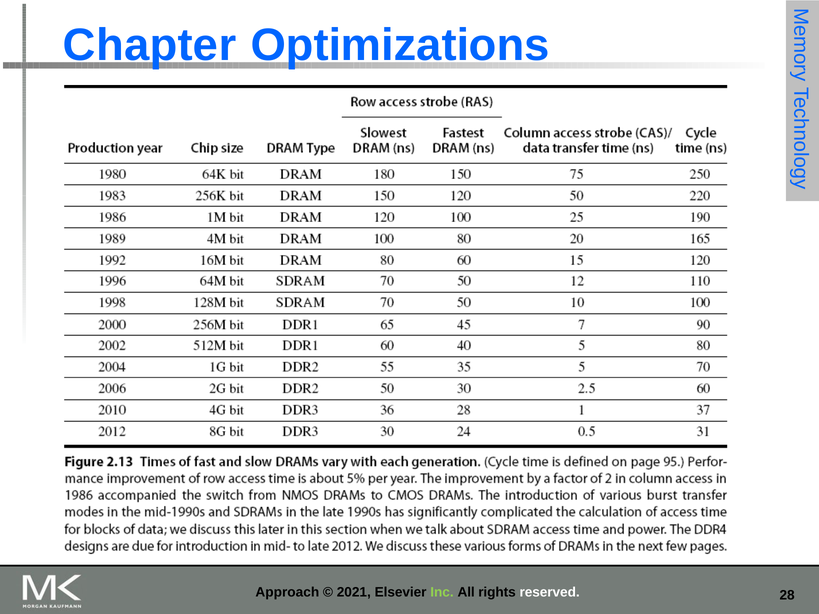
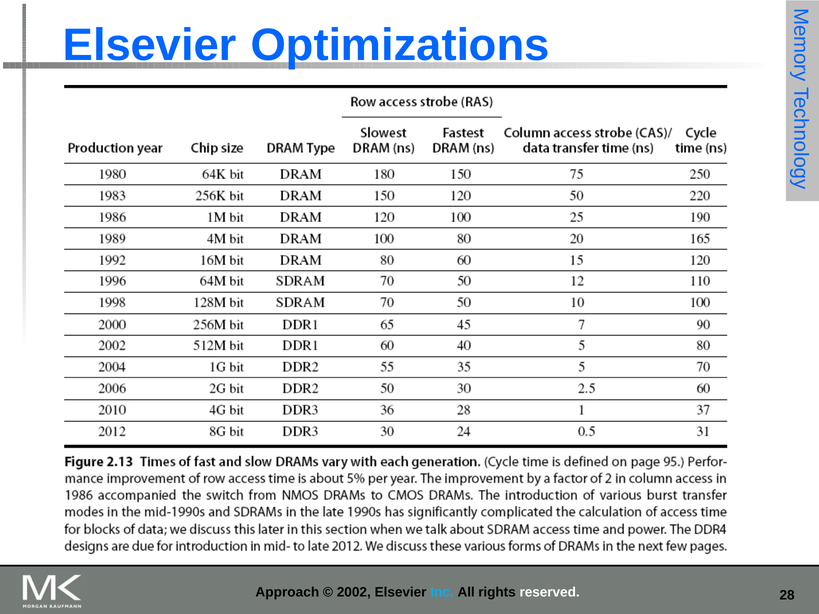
Chapter: Chapter -> Elsevier (150, 45)
2021: 2021 -> 2002 (354, 592)
Inc colour: light green -> light blue (442, 592)
